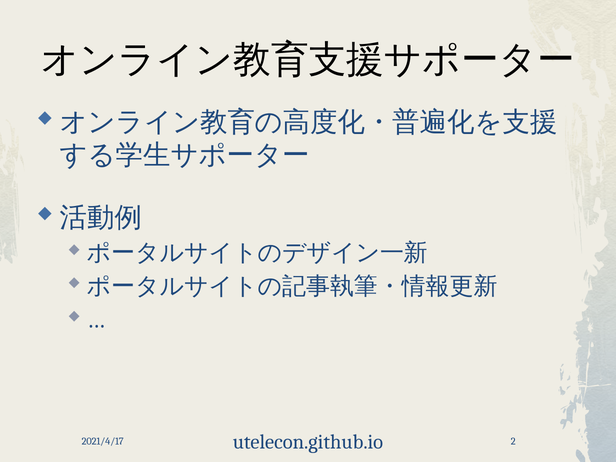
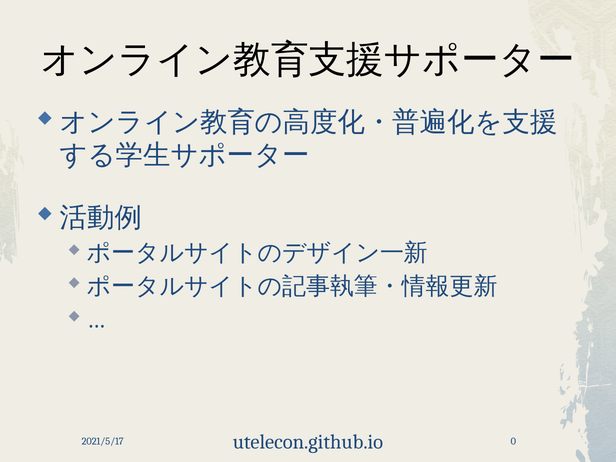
2021/4/17: 2021/4/17 -> 2021/5/17 (103, 441)
2: 2 -> 0 (513, 441)
